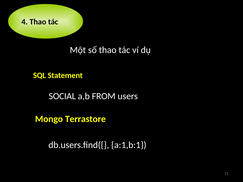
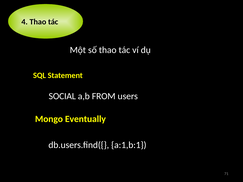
Terrastore: Terrastore -> Eventually (85, 119)
